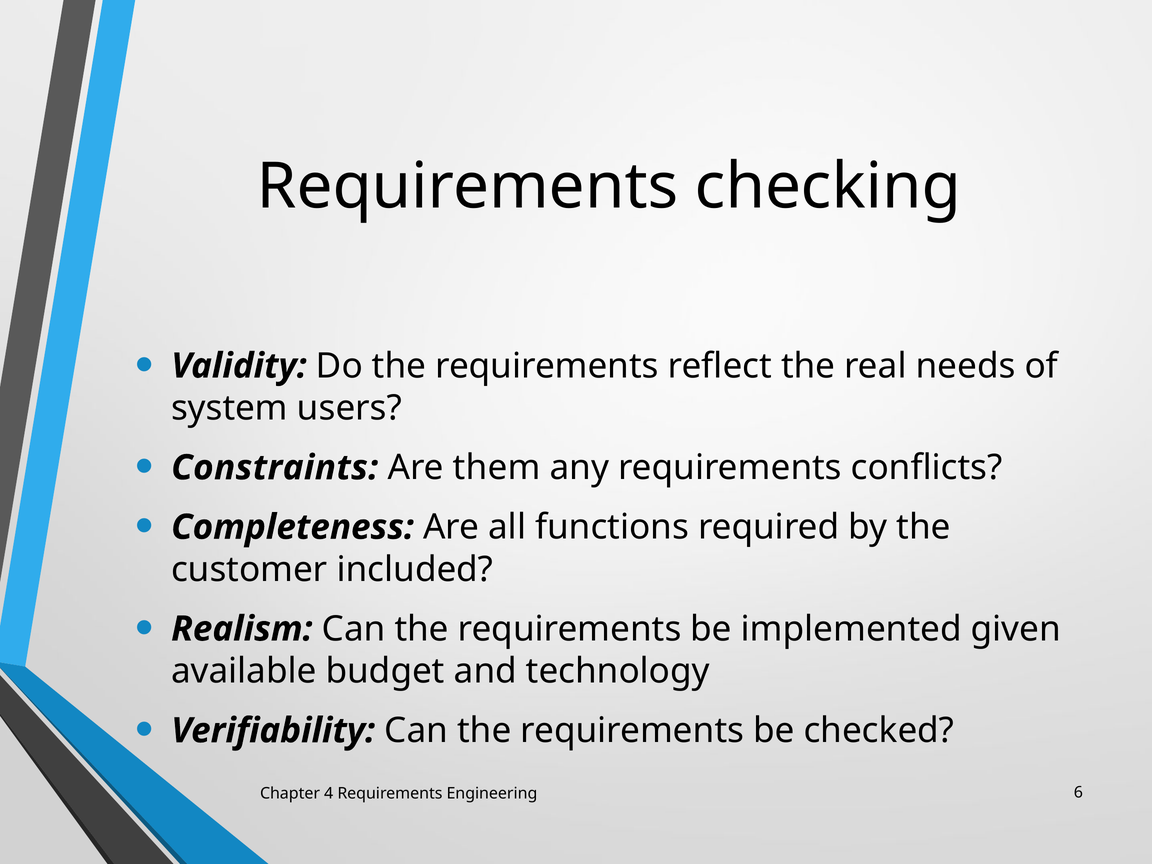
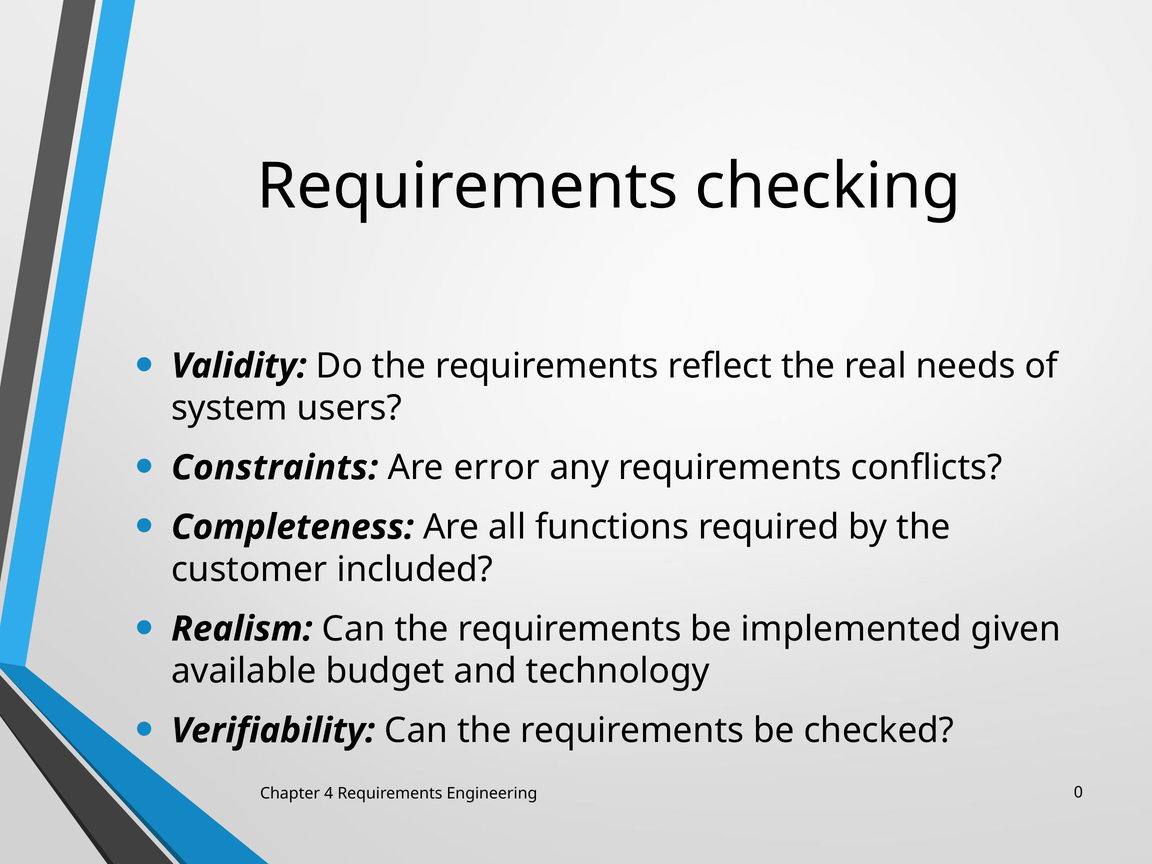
them: them -> error (497, 468)
6: 6 -> 0 (1078, 792)
